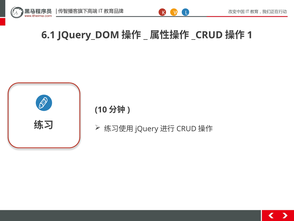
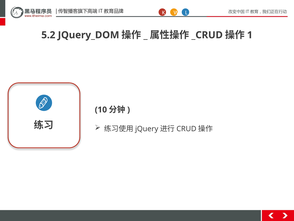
6.1: 6.1 -> 5.2 (48, 35)
